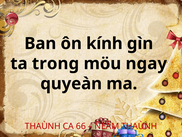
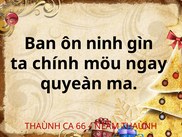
kính: kính -> ninh (104, 43)
trong: trong -> chính (56, 63)
